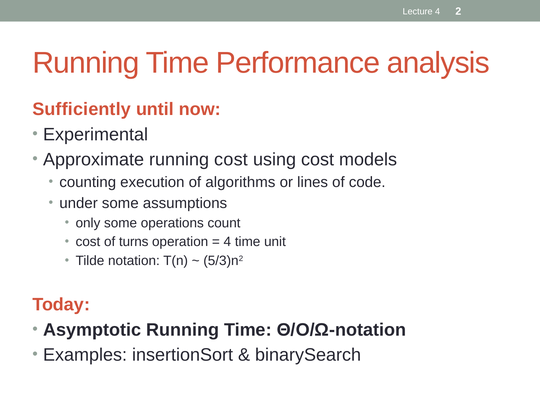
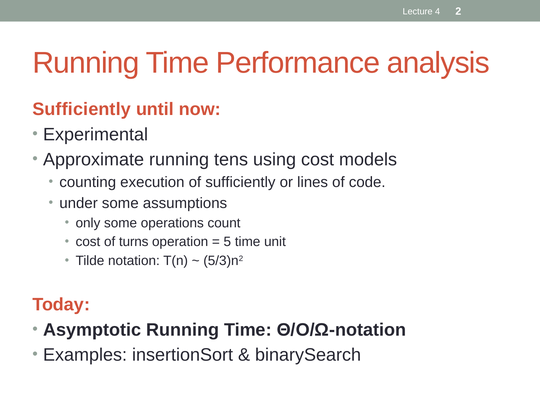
running cost: cost -> tens (231, 160)
of algorithms: algorithms -> sufficiently (240, 182)
4: 4 -> 5 (227, 242)
